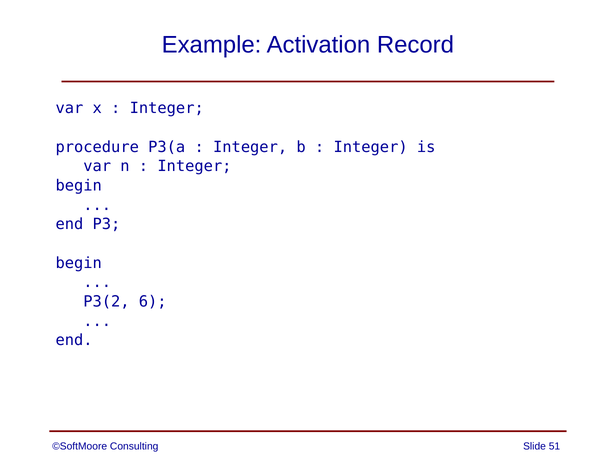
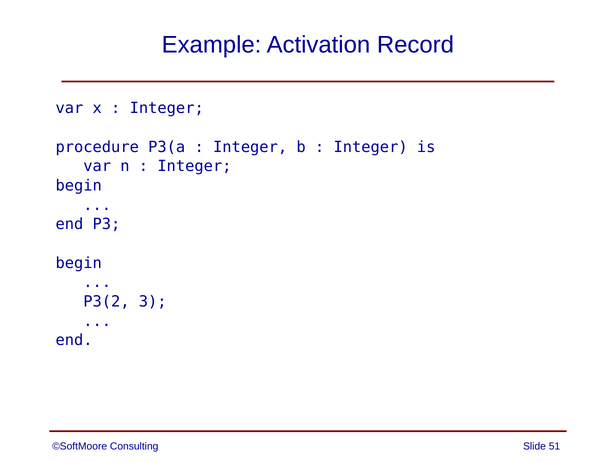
6: 6 -> 3 (153, 302)
